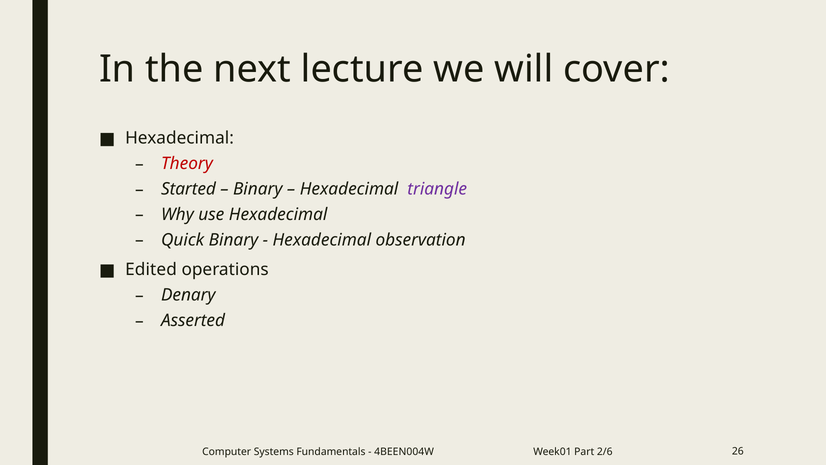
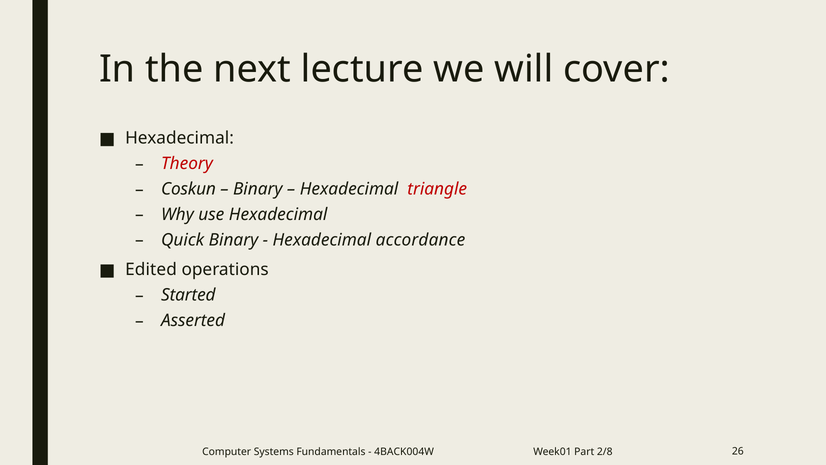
Started: Started -> Coskun (188, 189)
triangle colour: purple -> red (437, 189)
observation: observation -> accordance (421, 240)
Denary: Denary -> Started (188, 295)
4BEEN004W: 4BEEN004W -> 4BACK004W (404, 452)
2/6: 2/6 -> 2/8 (605, 452)
